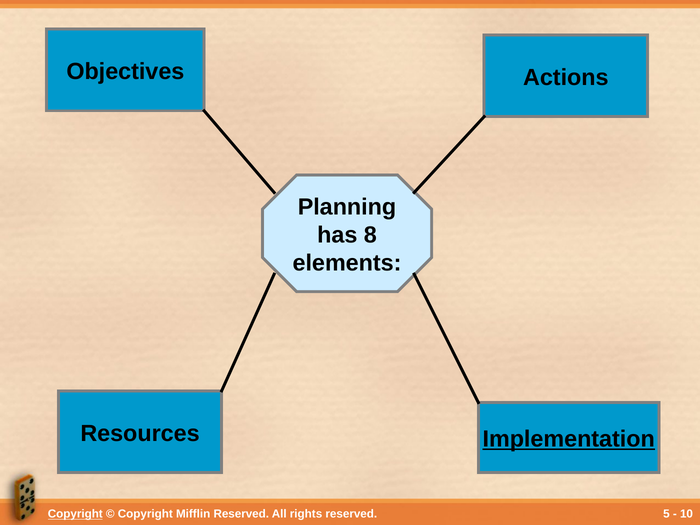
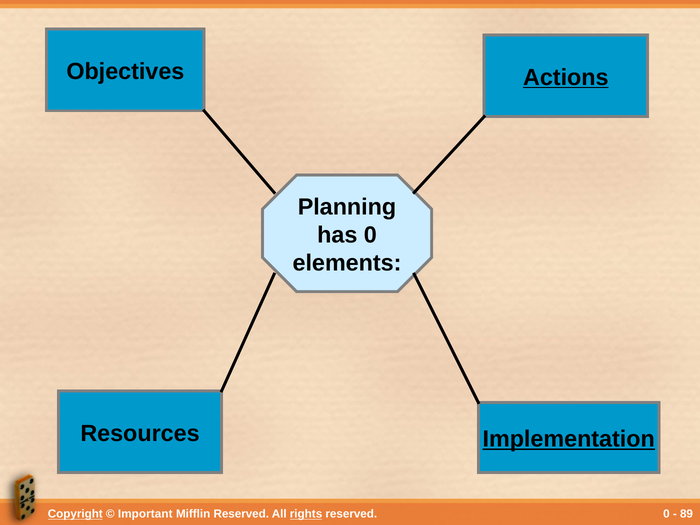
Actions underline: none -> present (566, 77)
has 8: 8 -> 0 (370, 235)
Copyright: Copyright -> Important (145, 514)
rights underline: none -> present (306, 514)
reserved 5: 5 -> 0 (666, 514)
10: 10 -> 89 (687, 514)
